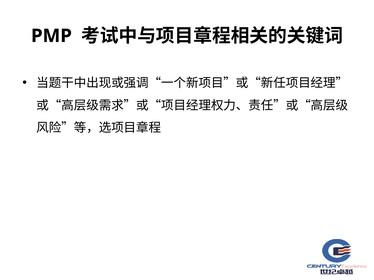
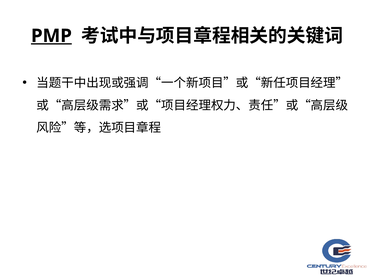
PMP underline: none -> present (51, 36)
